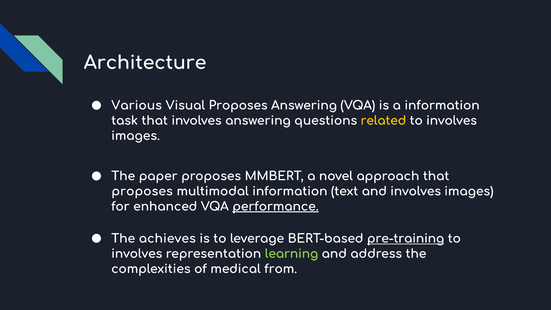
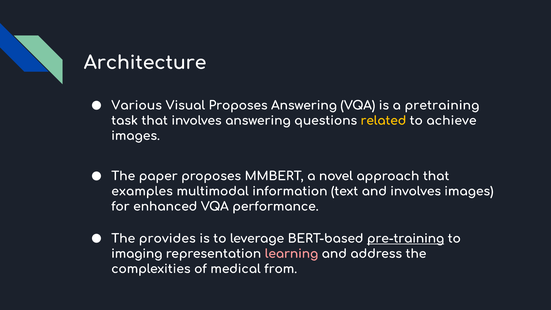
a information: information -> pretraining (442, 105)
involves: involves -> achieve (451, 121)
proposes: proposes -> examples (142, 191)
performance underline: present -> none (275, 207)
achieves: achieves -> provides (167, 239)
involves: involves -> imaging (137, 254)
learning colour: light green -> pink (292, 254)
